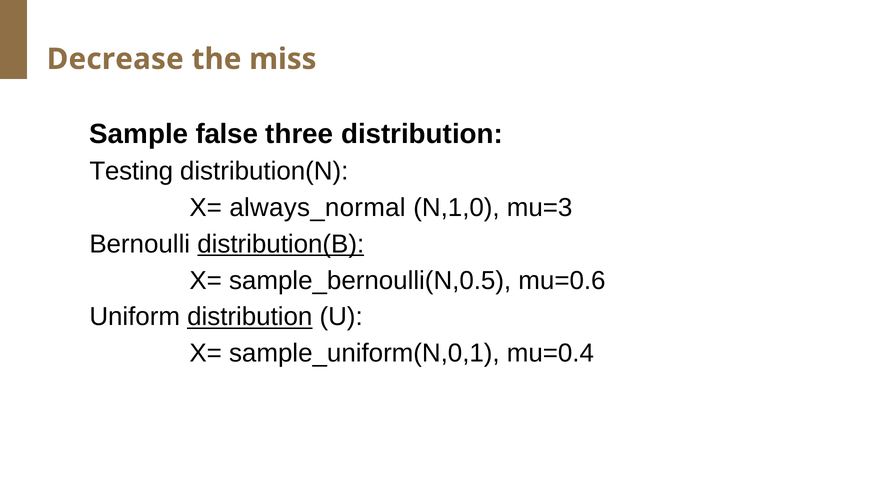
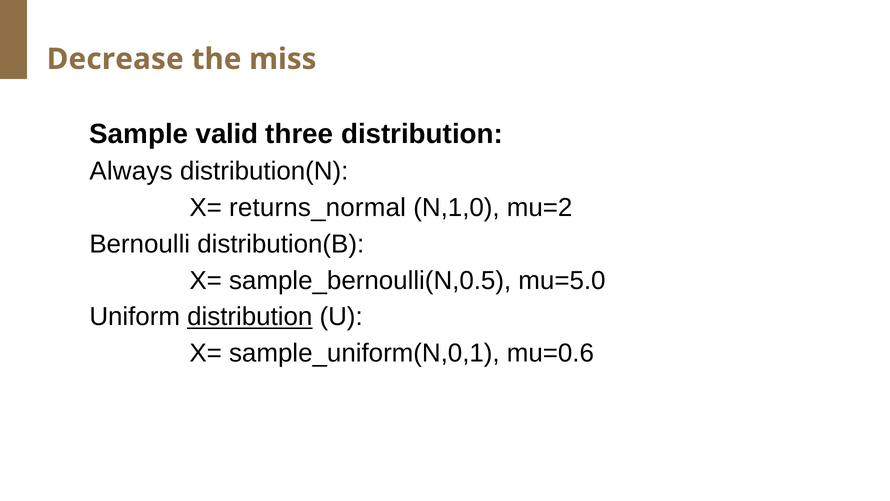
false: false -> valid (227, 134)
Testing: Testing -> Always (131, 171)
always_normal: always_normal -> returns_normal (318, 208)
mu=3: mu=3 -> mu=2 (540, 208)
distribution(B underline: present -> none (281, 244)
mu=0.6: mu=0.6 -> mu=5.0 (562, 280)
mu=0.4: mu=0.4 -> mu=0.6 (550, 353)
